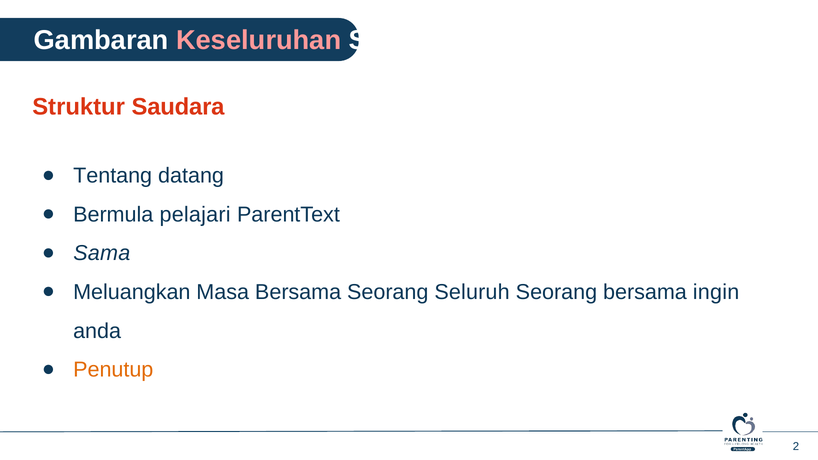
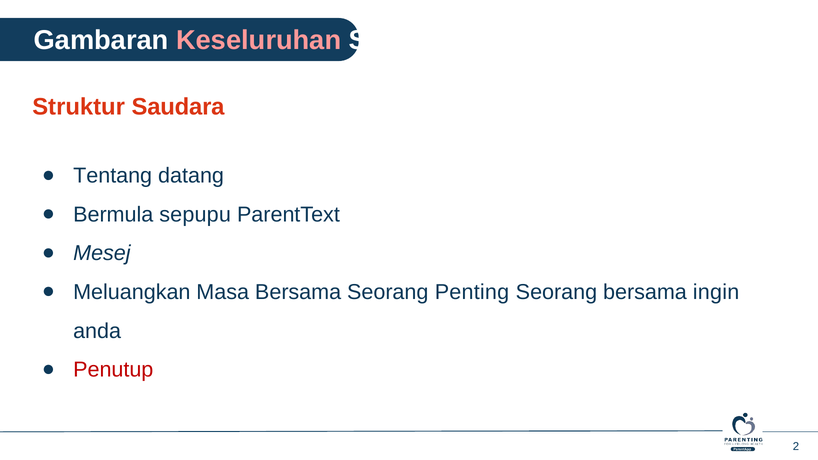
pelajari: pelajari -> sepupu (195, 215)
Sama: Sama -> Mesej (102, 253)
Seluruh: Seluruh -> Penting (472, 292)
Penutup colour: orange -> red (113, 370)
